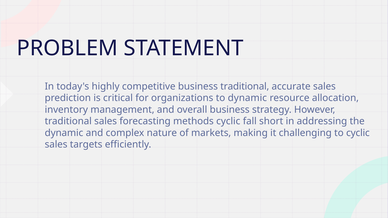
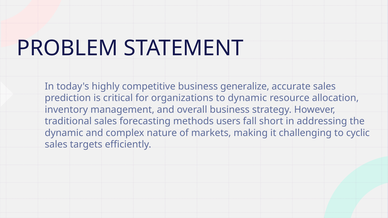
business traditional: traditional -> generalize (245, 86)
methods cyclic: cyclic -> users (228, 121)
